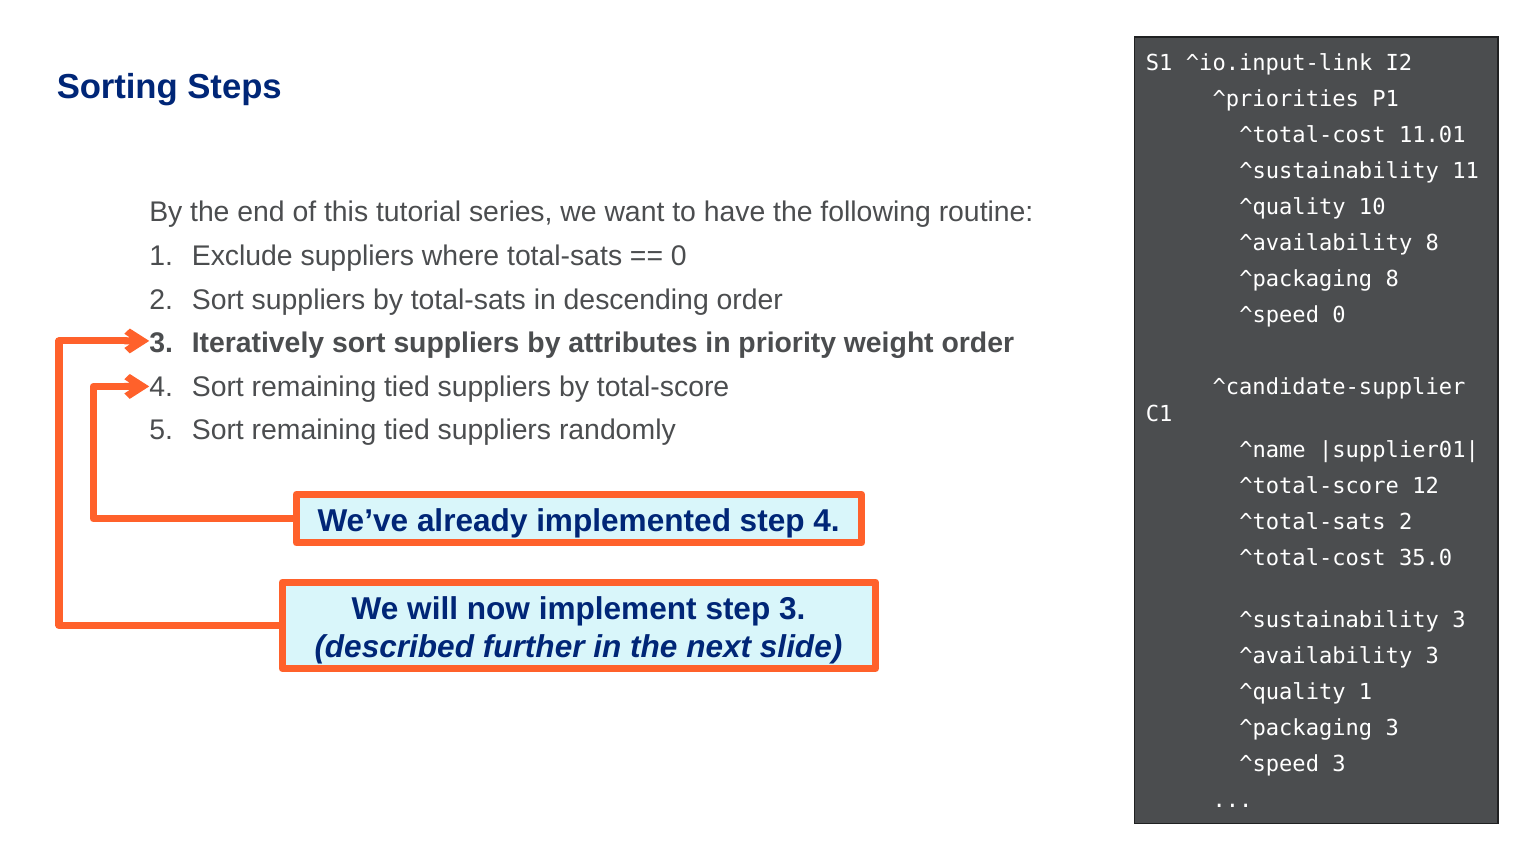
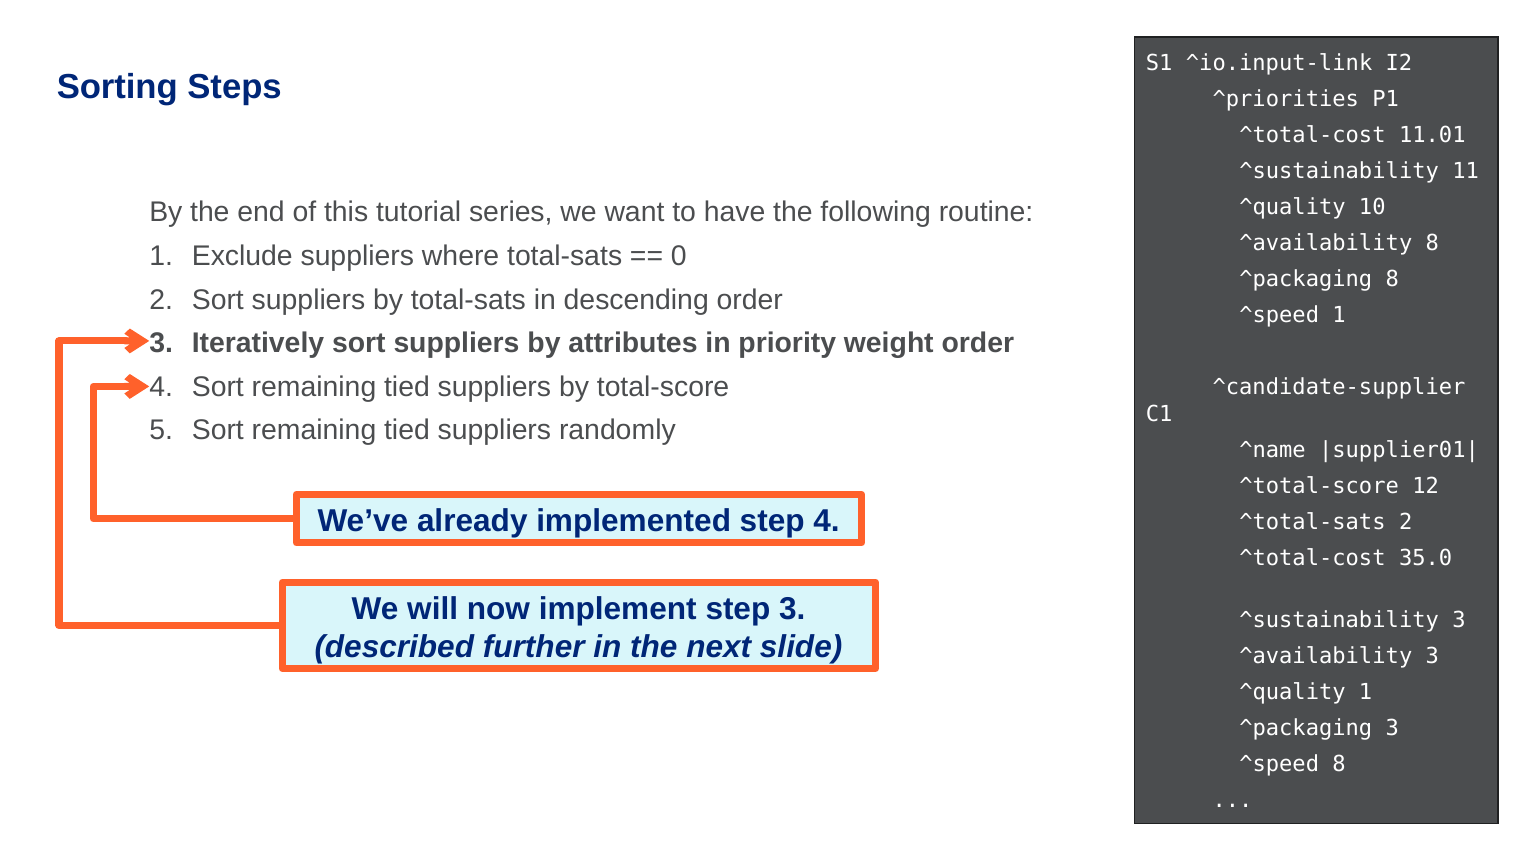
^speed 0: 0 -> 1 (1339, 315)
^speed 3: 3 -> 8 (1339, 764)
